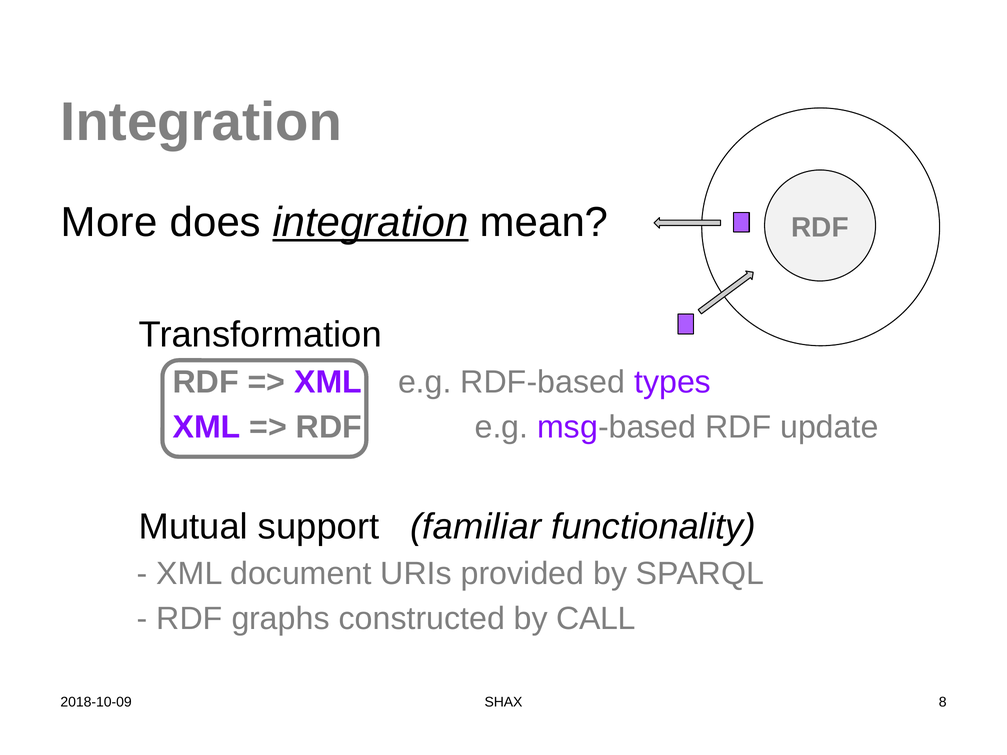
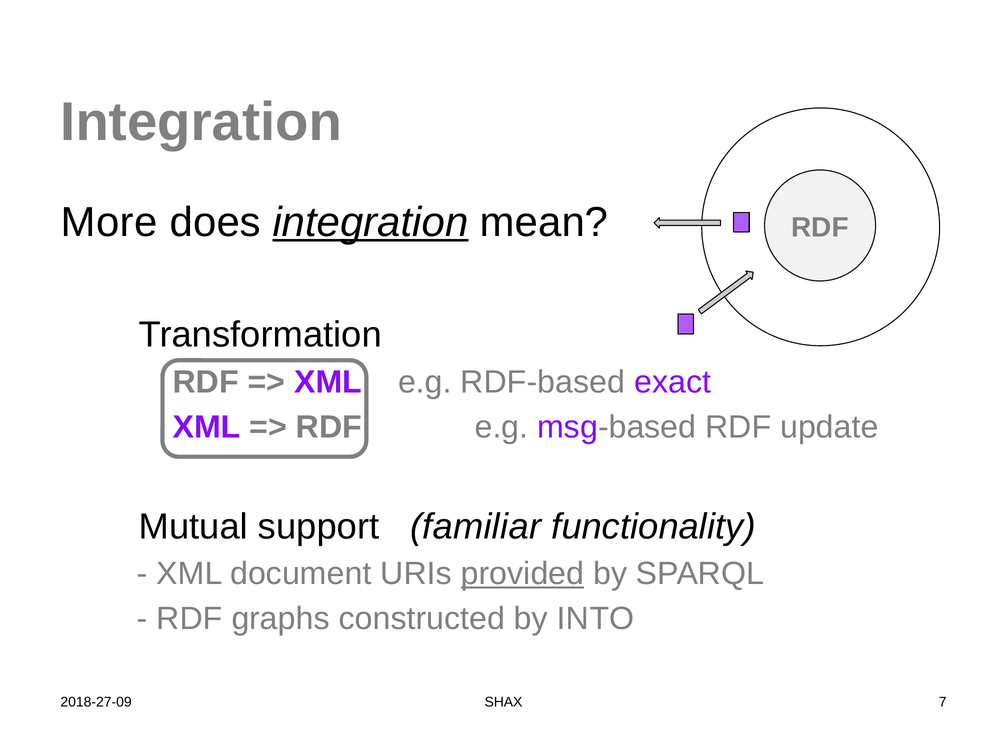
types: types -> exact (673, 382)
provided underline: none -> present (522, 574)
CALL: CALL -> INTO (596, 619)
2018-10-09: 2018-10-09 -> 2018-27-09 (96, 703)
8: 8 -> 7 (943, 703)
